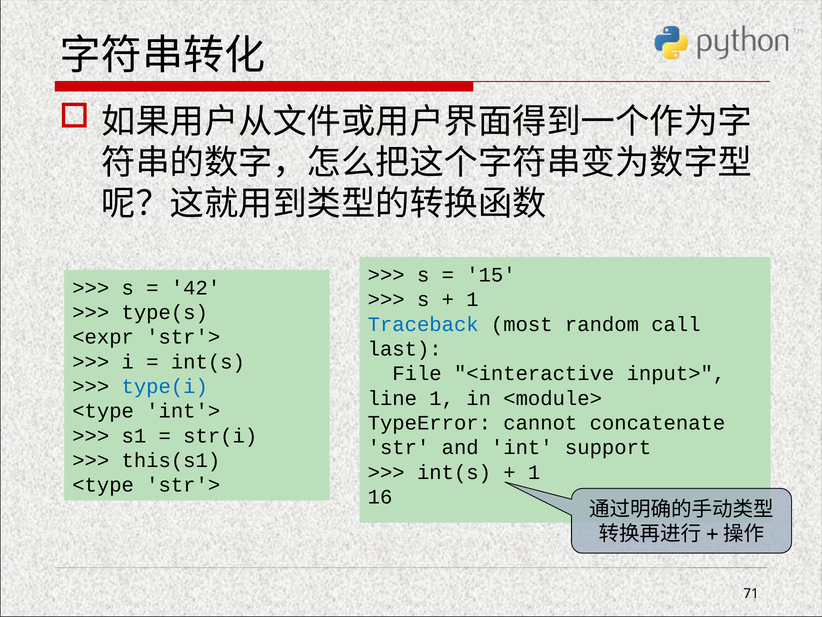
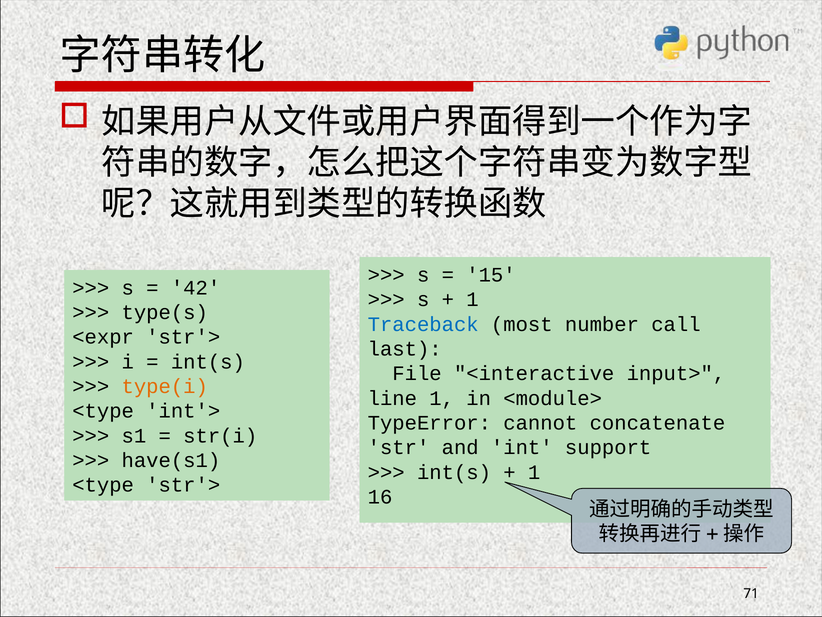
random: random -> number (602, 324)
type(i colour: blue -> orange (165, 386)
this(s1: this(s1 -> have(s1 (171, 460)
